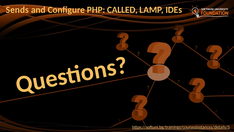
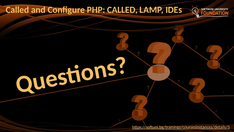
Sends: Sends -> Called (17, 10)
